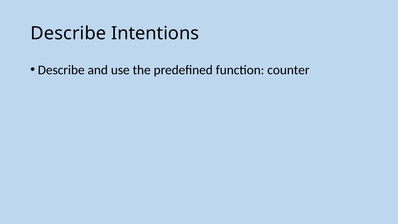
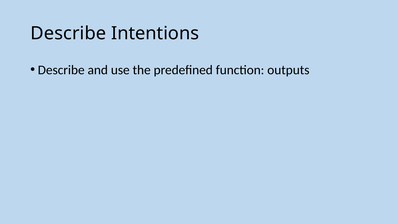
counter: counter -> outputs (288, 70)
